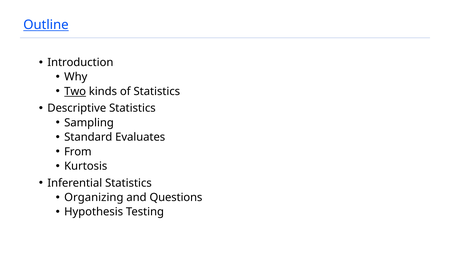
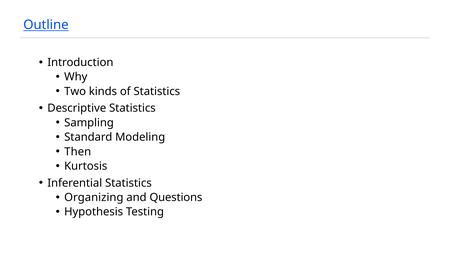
Two underline: present -> none (75, 91)
Evaluates: Evaluates -> Modeling (140, 137)
From: From -> Then (78, 152)
